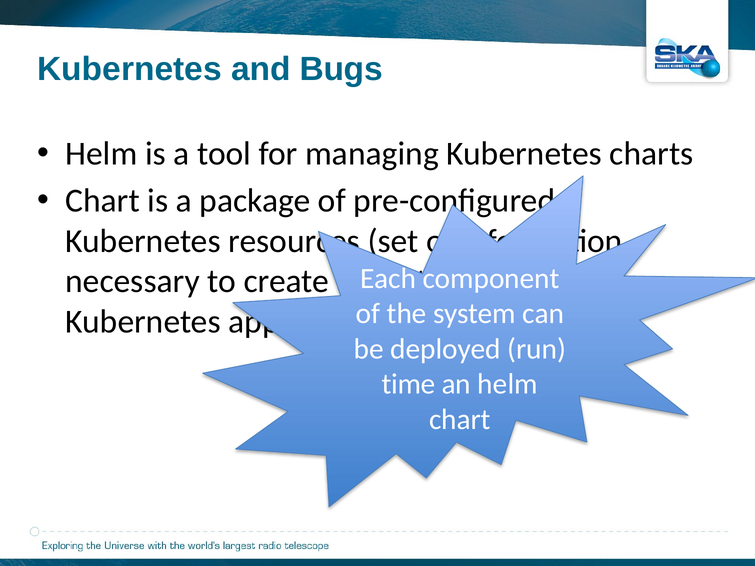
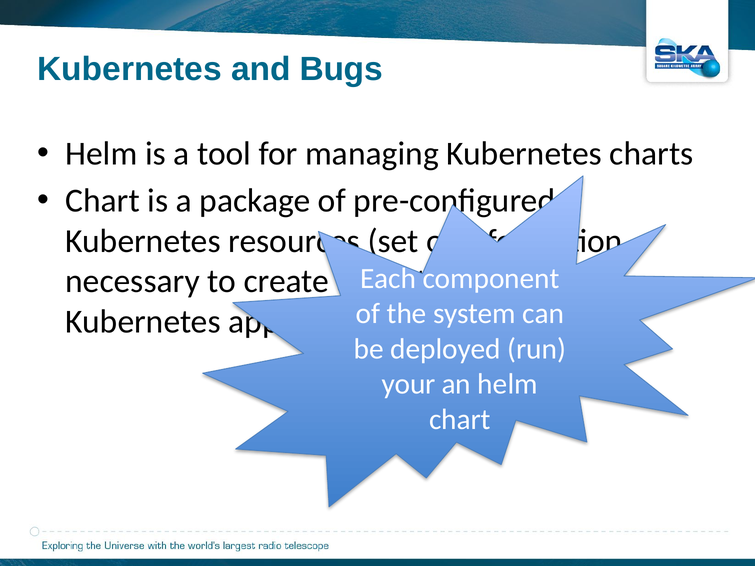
time: time -> your (409, 384)
